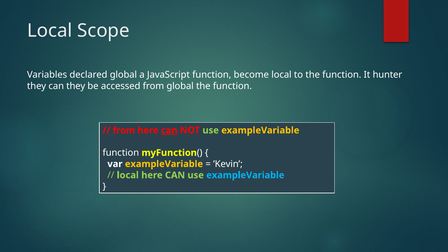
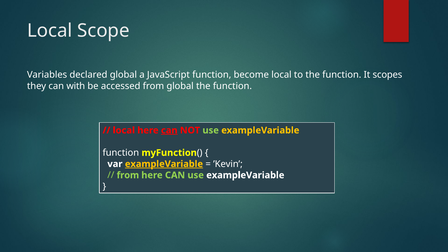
hunter: hunter -> scopes (387, 75)
can they: they -> with (76, 86)
from: from -> local (124, 130)
exampleVariable underline: none -> present (164, 164)
local: local -> from (128, 175)
exampleVariable colour: light blue -> white (245, 175)
